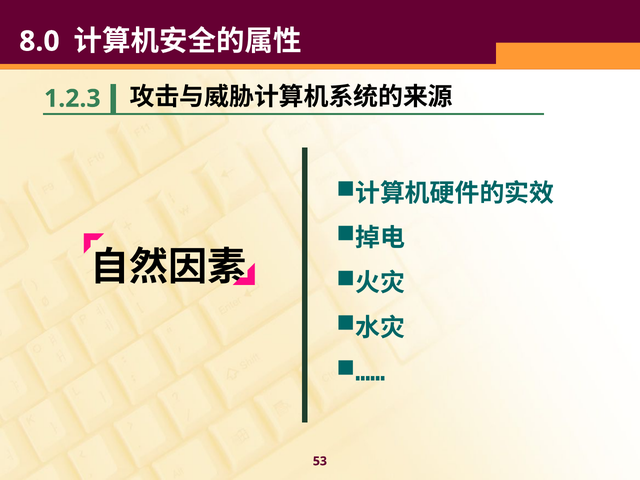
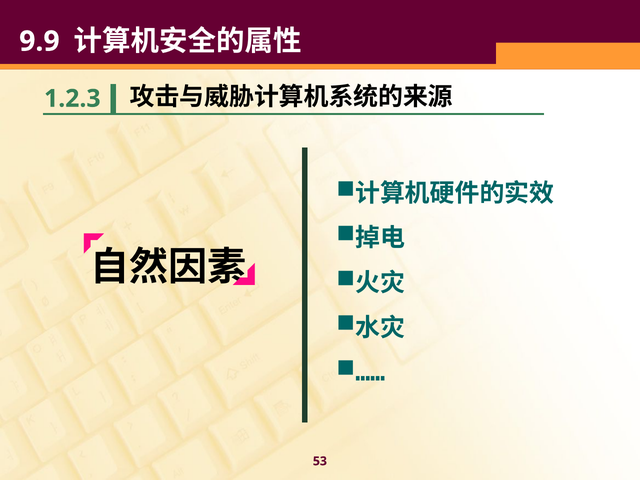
8.0: 8.0 -> 9.9 (39, 41)
